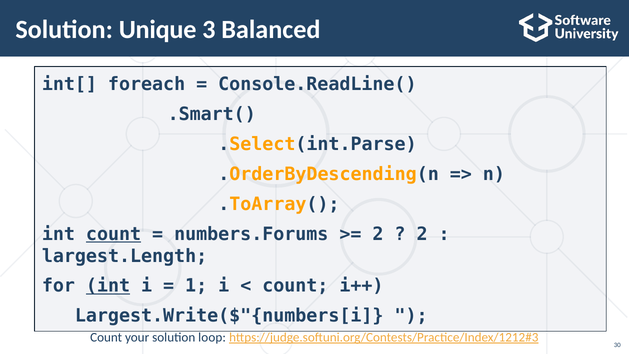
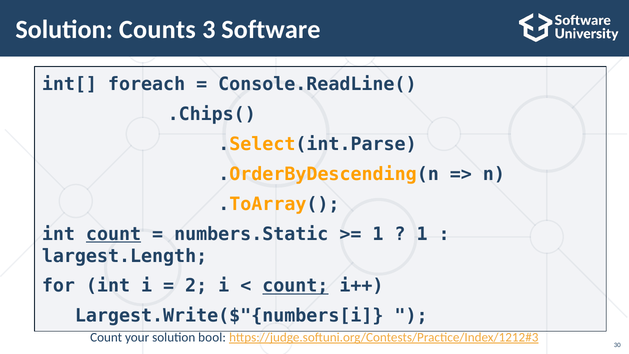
Unique: Unique -> Counts (157, 30)
Balanced: Balanced -> Software (271, 30)
.Smart(: .Smart( -> .Chips( (212, 114)
numbers.Forums: numbers.Forums -> numbers.Static (251, 234)
2: 2 -> 1 (378, 234)
2: 2 -> 1 (422, 234)
int underline: present -> none (108, 286)
1: 1 -> 2 (196, 286)
count underline: none -> present (295, 286)
loop: loop -> bool (212, 337)
